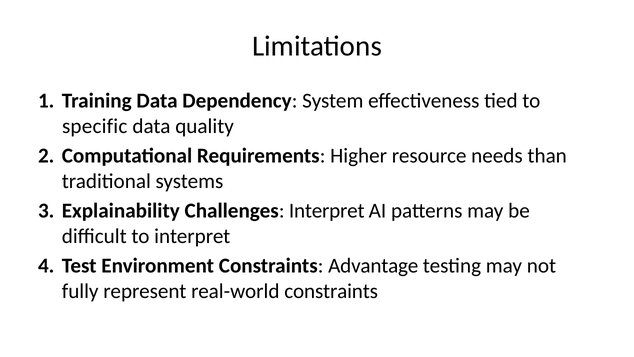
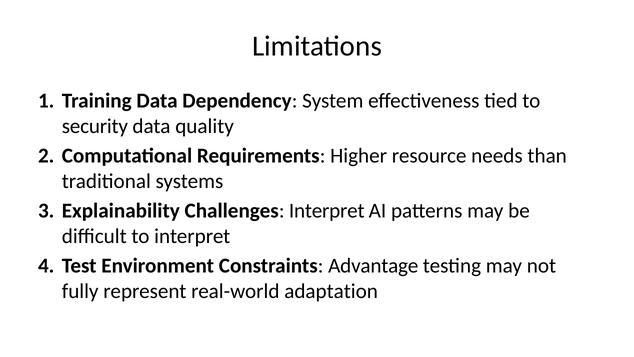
specific: specific -> security (95, 126)
real-world constraints: constraints -> adaptation (331, 291)
